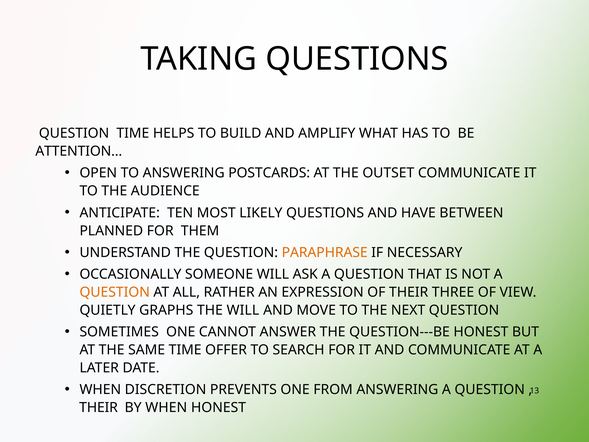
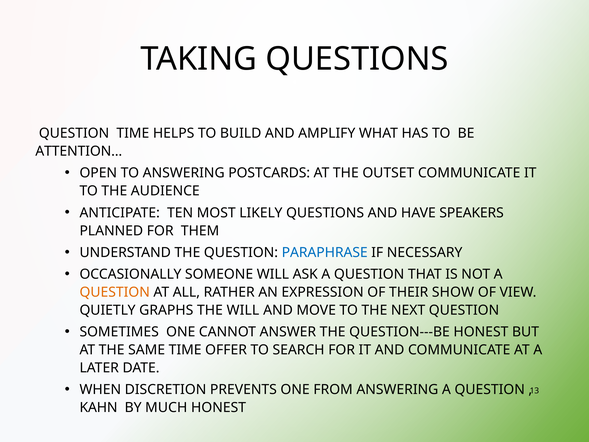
BETWEEN: BETWEEN -> SPEAKERS (472, 213)
PARAPHRASE colour: orange -> blue (325, 252)
THREE: THREE -> SHOW (453, 292)
THEIR: THEIR -> KAHN (99, 407)
BY WHEN: WHEN -> MUCH (166, 407)
